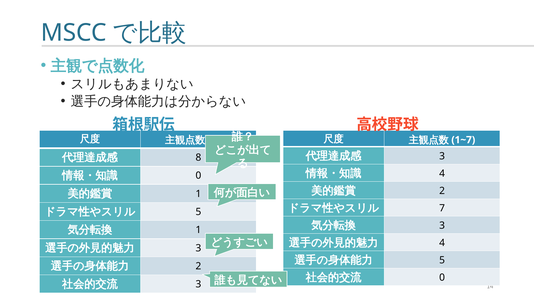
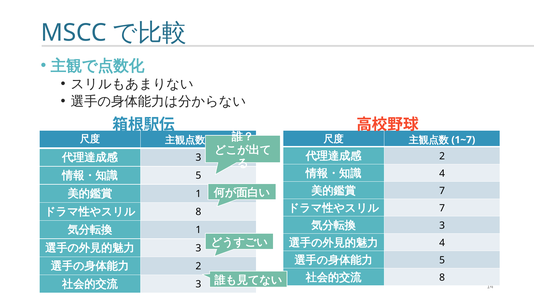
3: 3 -> 2 (442, 156)
8: 8 -> 3 (198, 158)
0: 0 -> 5 (198, 176)
2: 2 -> 7 (442, 191)
5: 5 -> 8 (198, 212)
0: 0 -> 8 (442, 278)
